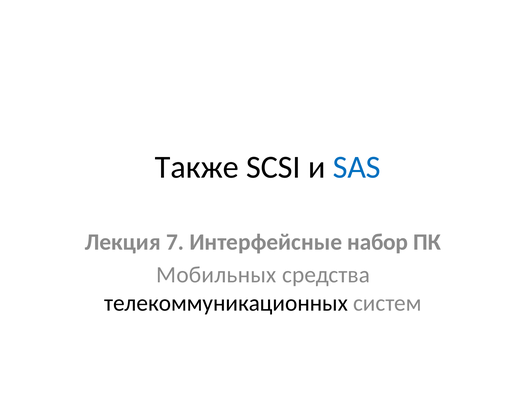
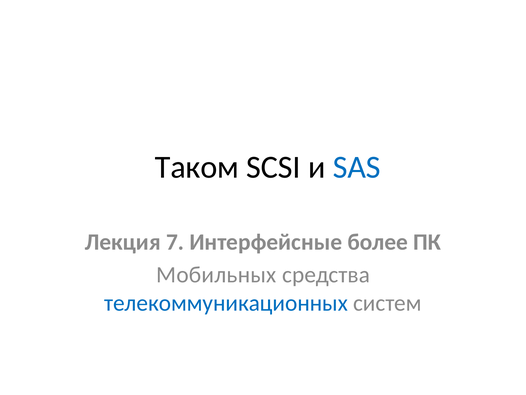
Также: Также -> Таком (197, 167)
набор: набор -> более (378, 242)
телекоммуникационных colour: black -> blue (226, 303)
